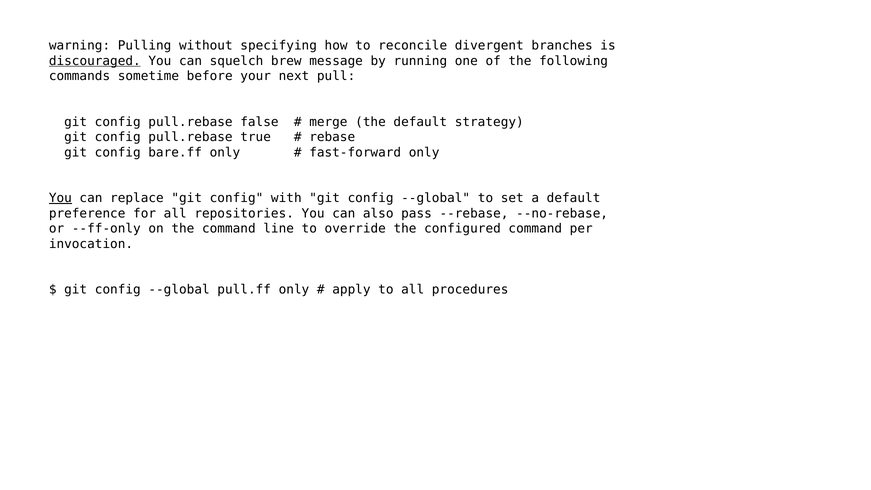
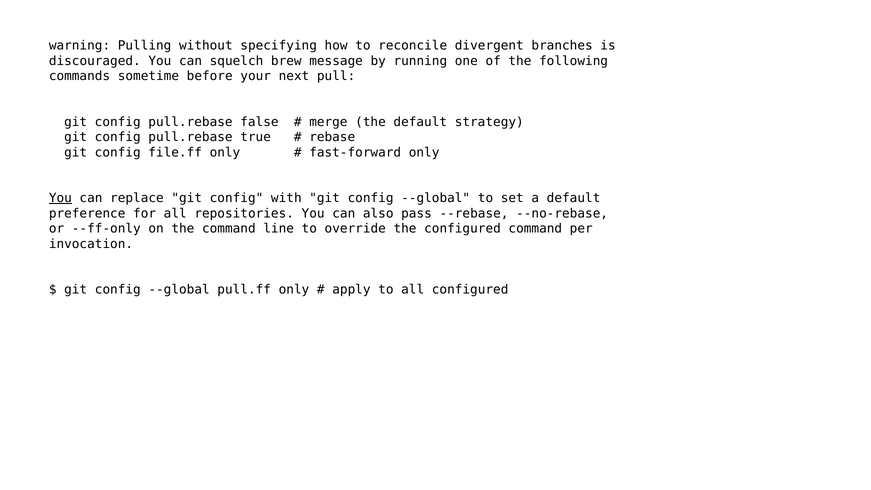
discouraged underline: present -> none (95, 61)
bare.ff: bare.ff -> file.ff (175, 152)
all procedures: procedures -> configured (470, 290)
